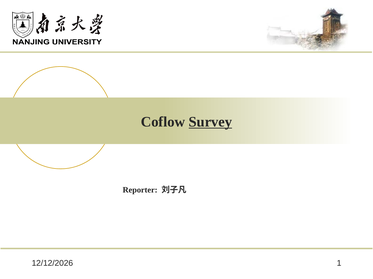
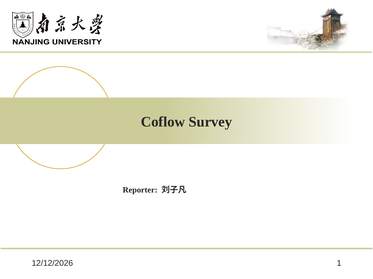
Survey underline: present -> none (210, 122)
